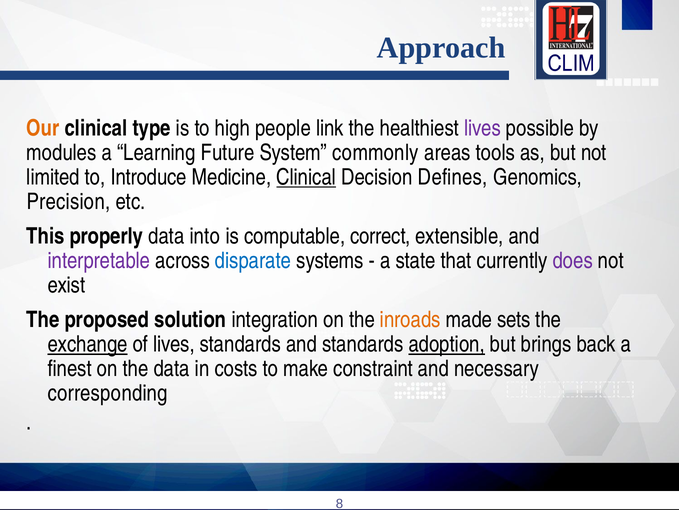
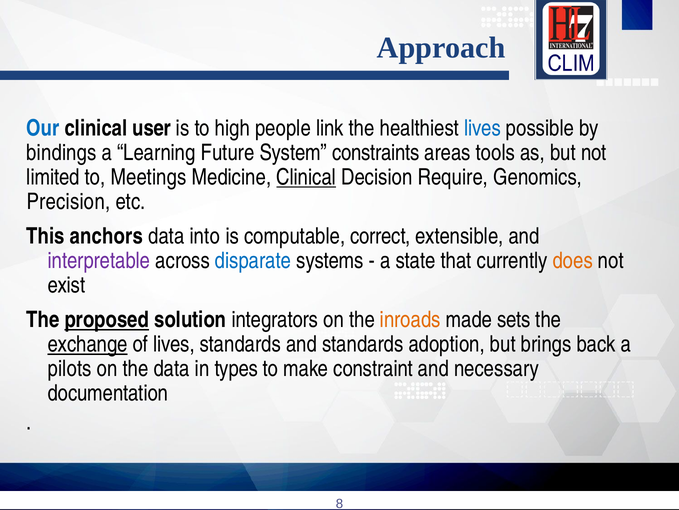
Our colour: orange -> blue (43, 128)
type: type -> user (152, 128)
lives colour: purple -> blue (483, 128)
modules: modules -> bindings (61, 153)
commonly: commonly -> constraints (376, 153)
Introduce: Introduce -> Meetings (149, 177)
Defines: Defines -> Require (453, 177)
properly: properly -> anchors (106, 236)
does colour: purple -> orange (573, 260)
proposed underline: none -> present (107, 319)
integration: integration -> integrators (275, 319)
adoption underline: present -> none (447, 344)
finest: finest -> pilots (70, 368)
costs: costs -> types (236, 368)
corresponding: corresponding -> documentation (108, 393)
